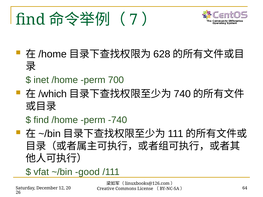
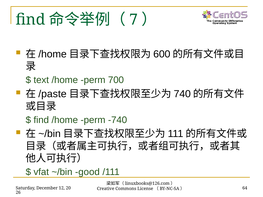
628: 628 -> 600 (162, 54)
inet: inet -> text (41, 80)
/which: /which -> /paste (52, 94)
